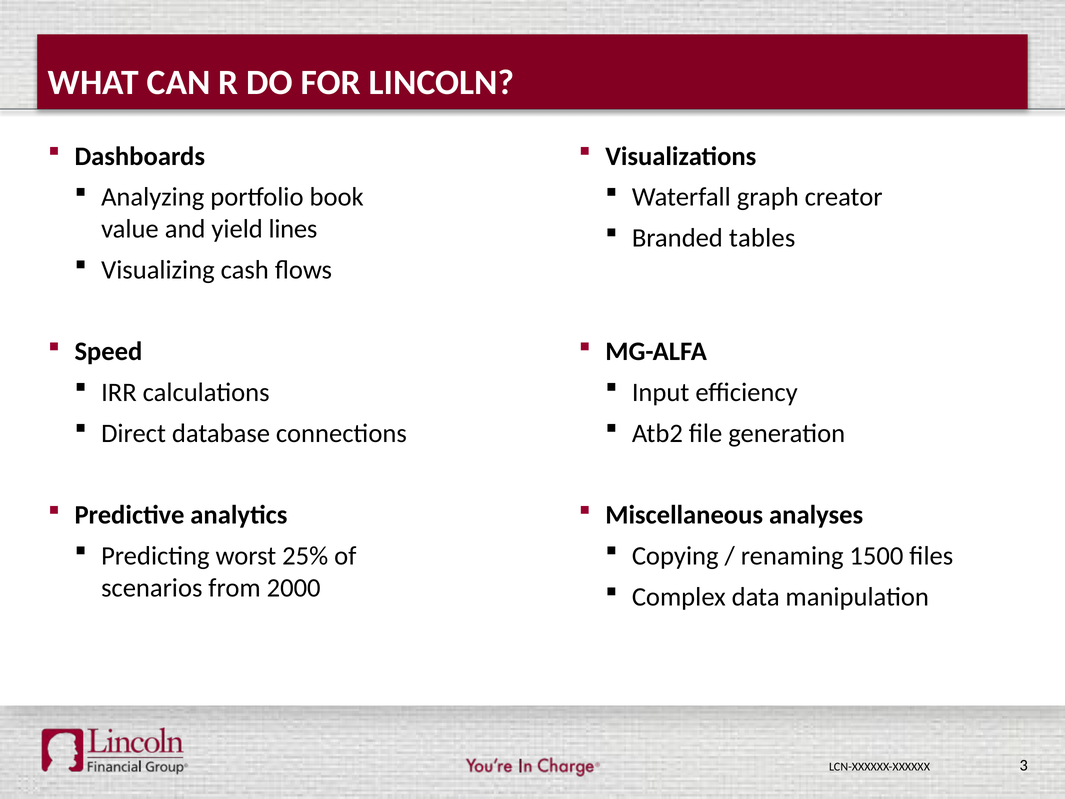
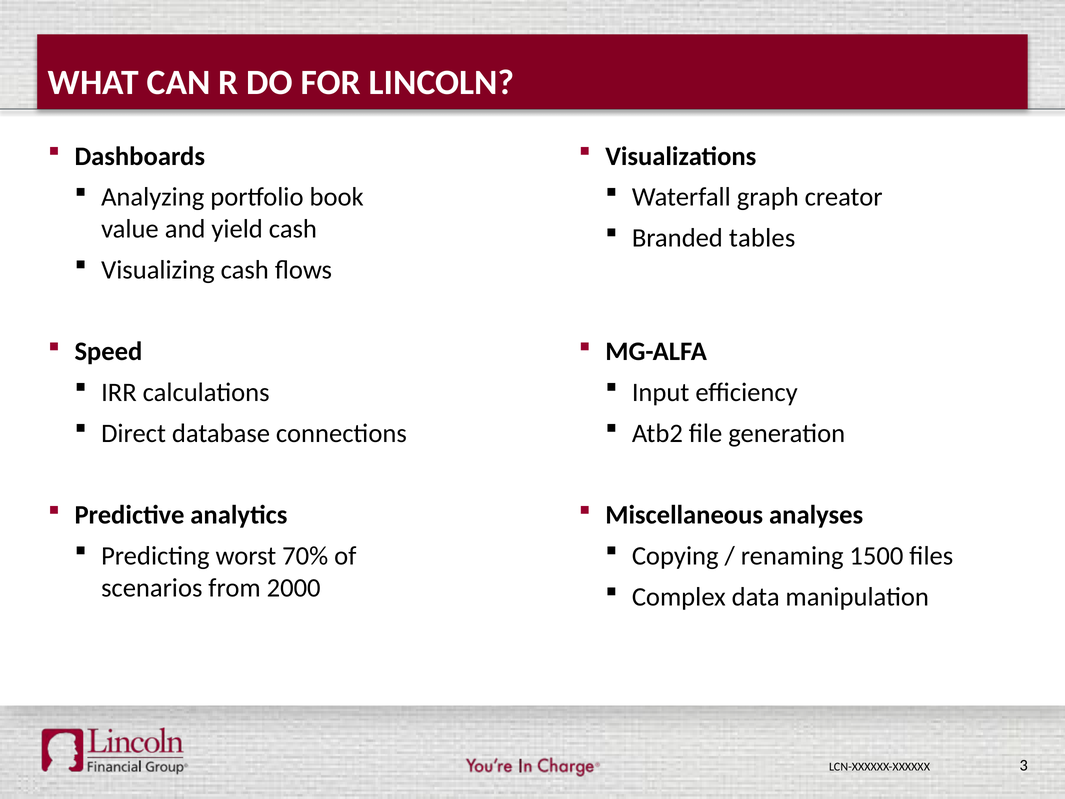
yield lines: lines -> cash (293, 229)
25%: 25% -> 70% (305, 556)
